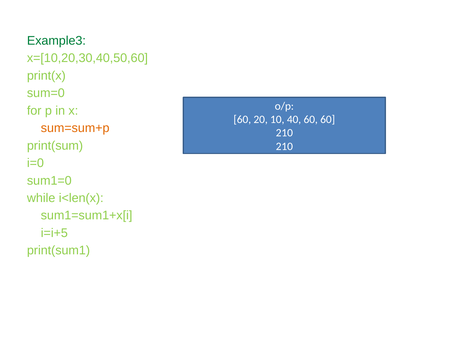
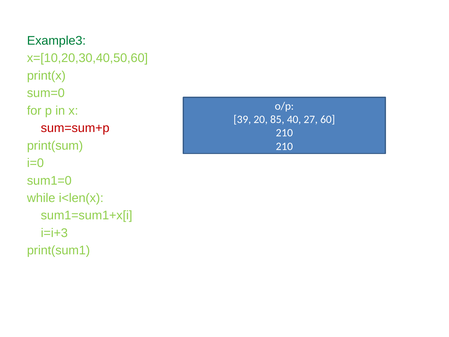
60: 60 -> 39 (242, 119)
10: 10 -> 85 (277, 119)
40 60: 60 -> 27 (311, 119)
sum=sum+p colour: orange -> red (75, 128)
i=i+5: i=i+5 -> i=i+3 (54, 233)
